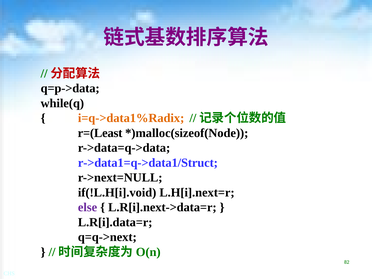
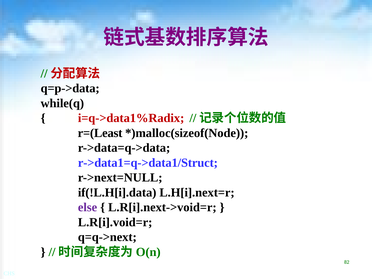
i=q->data1%Radix colour: orange -> red (131, 118)
if(!L.H[i].void: if(!L.H[i].void -> if(!L.H[i].data (117, 192)
L.R[i].next->data=r: L.R[i].next->data=r -> L.R[i].next->void=r (162, 207)
L.R[i].data=r: L.R[i].data=r -> L.R[i].void=r (115, 222)
